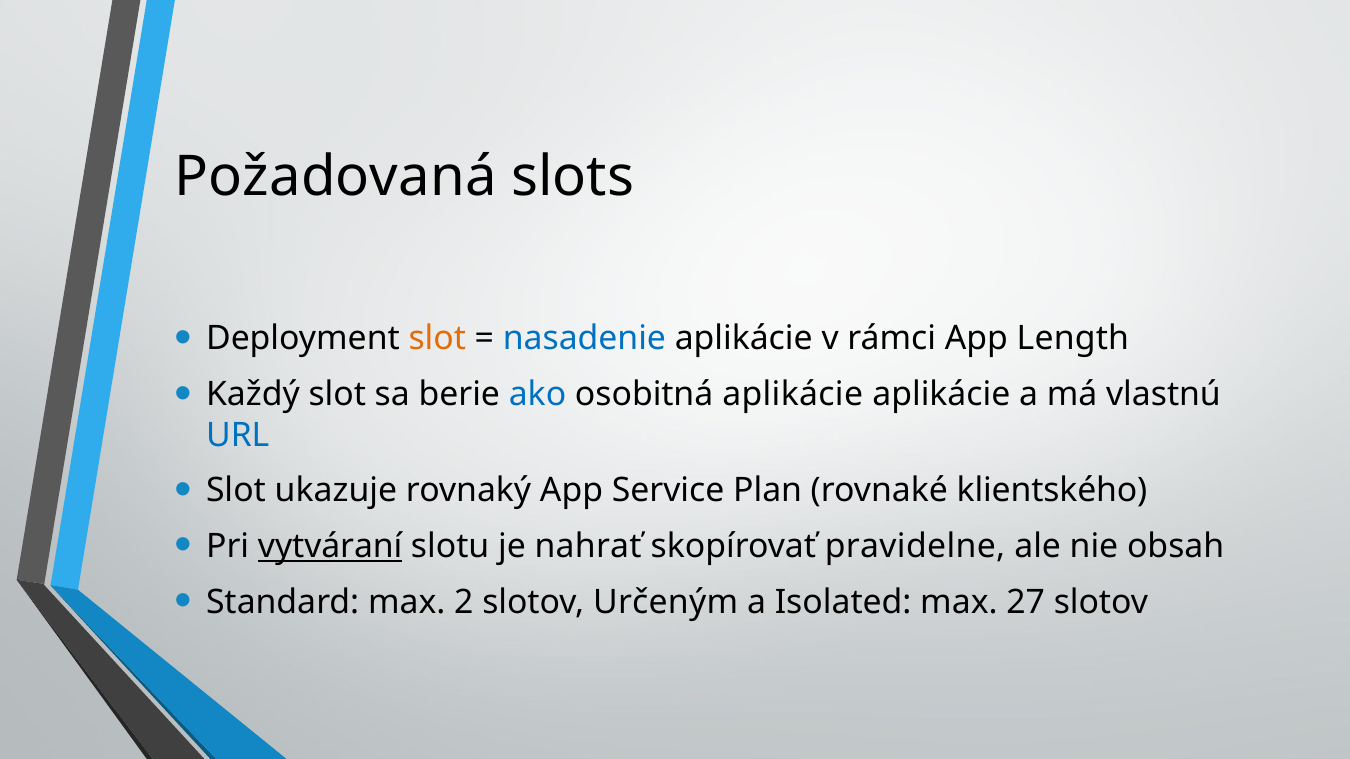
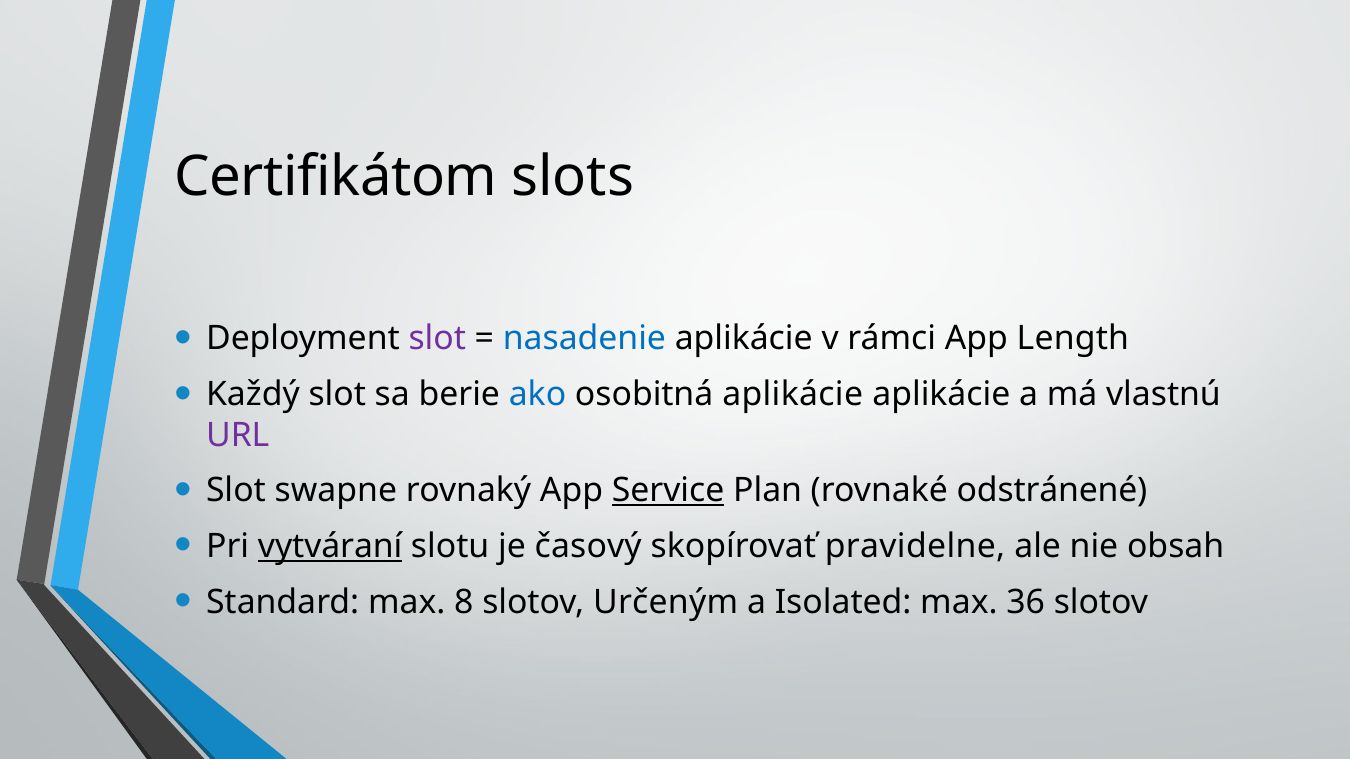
Požadovaná: Požadovaná -> Certifikátom (336, 177)
slot colour: orange -> purple (437, 339)
URL colour: blue -> purple (238, 435)
ukazuje: ukazuje -> swapne (336, 491)
Service underline: none -> present (668, 491)
klientského: klientského -> odstránené (1052, 491)
nahrať: nahrať -> časový (588, 547)
2: 2 -> 8 (464, 602)
27: 27 -> 36 (1026, 602)
